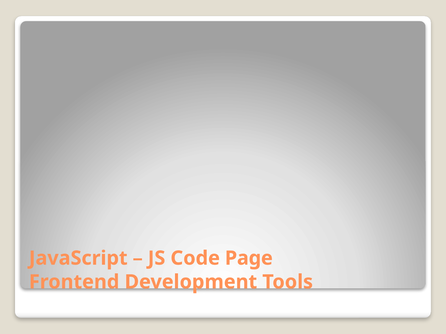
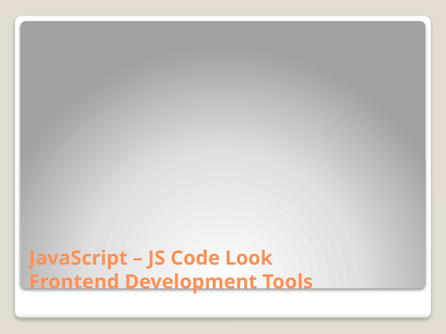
Page: Page -> Look (249, 259)
